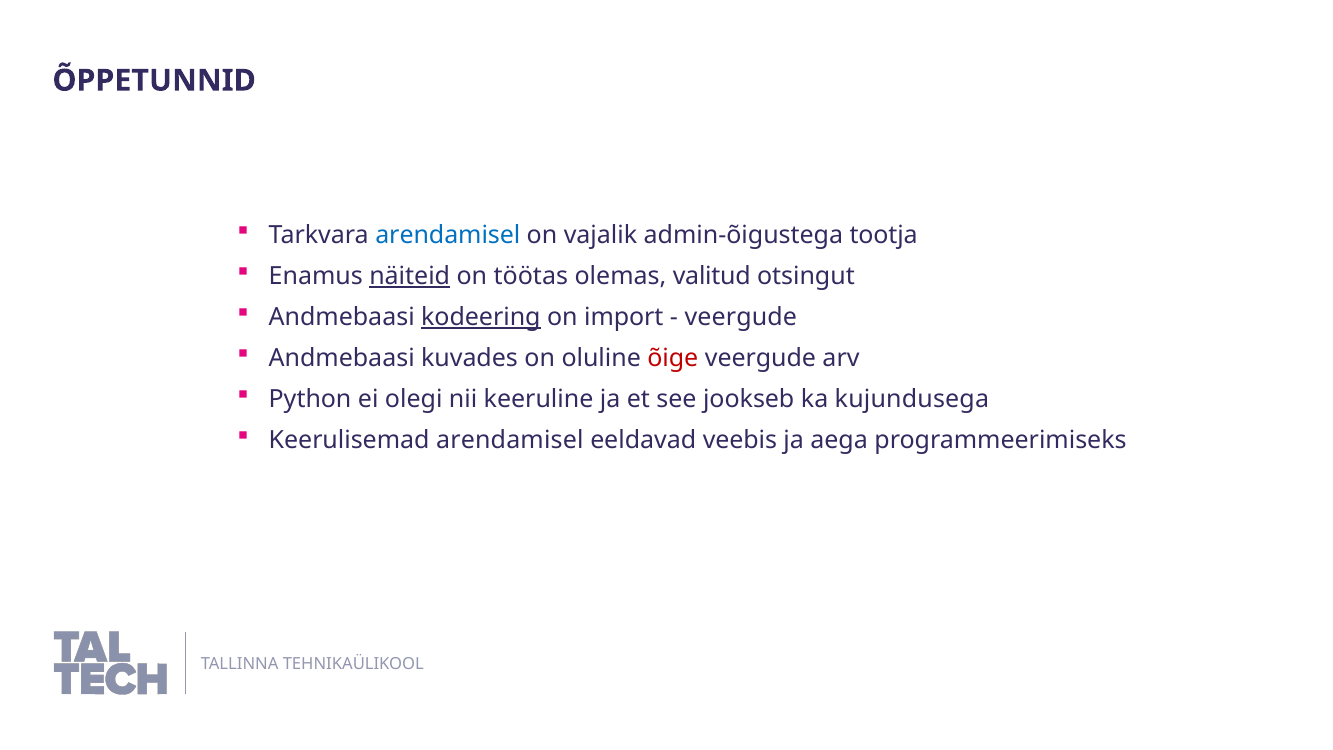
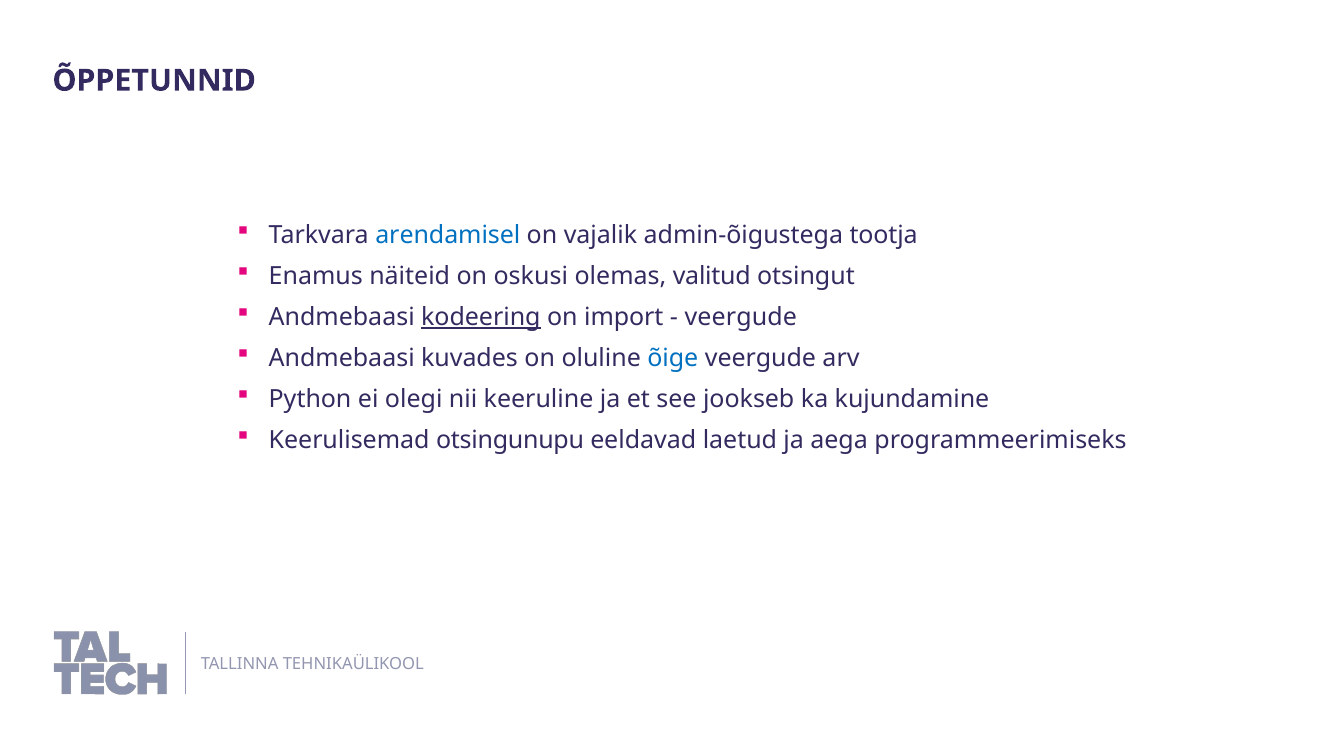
näiteid underline: present -> none (410, 276)
töötas: töötas -> oskusi (531, 276)
õige colour: red -> blue (673, 358)
kujundusega: kujundusega -> kujundamine (912, 399)
Keerulisemad arendamisel: arendamisel -> otsingunupu (510, 440)
veebis: veebis -> laetud (740, 440)
